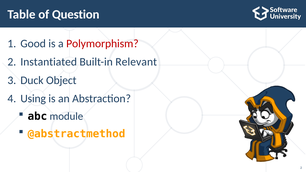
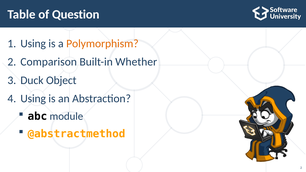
Good: Good -> Using (33, 44)
Polymorphism colour: red -> orange (102, 44)
Instantiated: Instantiated -> Comparison (49, 62)
Relevant: Relevant -> Whether (136, 62)
